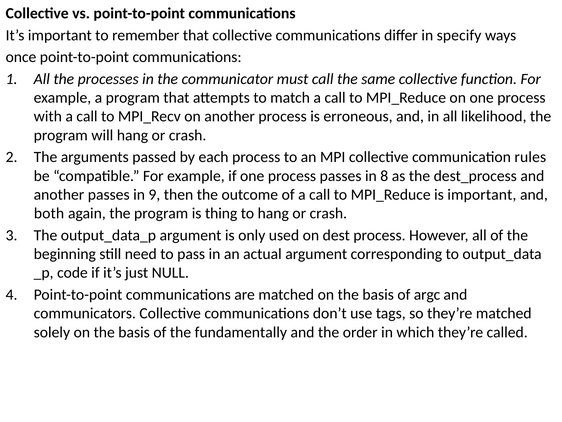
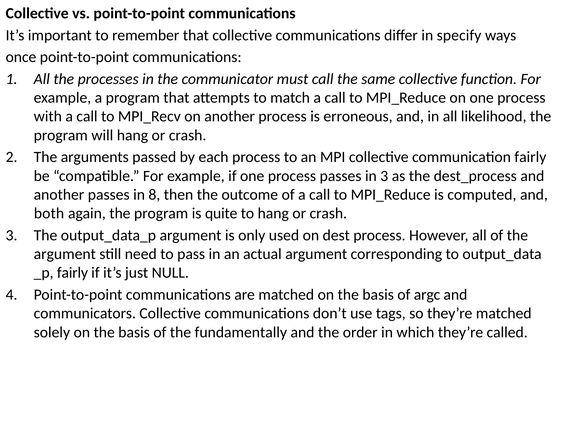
communication rules: rules -> fairly (530, 157)
in 8: 8 -> 3 (384, 176)
9: 9 -> 8 (154, 194)
is important: important -> computed (482, 194)
thing: thing -> quite (221, 213)
beginning: beginning -> argument (65, 254)
_p code: code -> fairly (72, 273)
